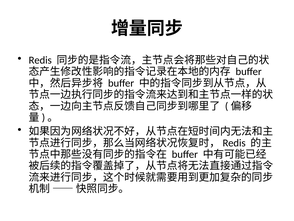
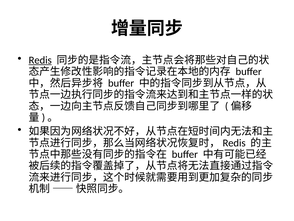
Redis underline: none -> present (40, 60)
